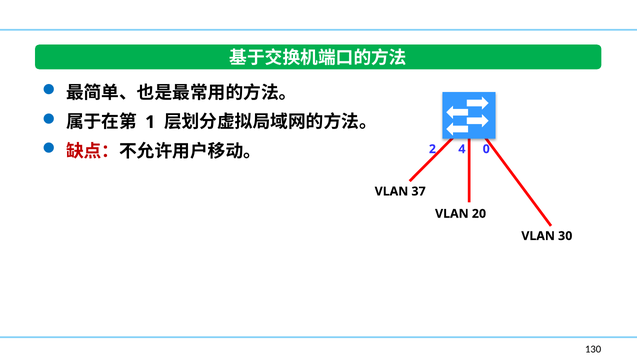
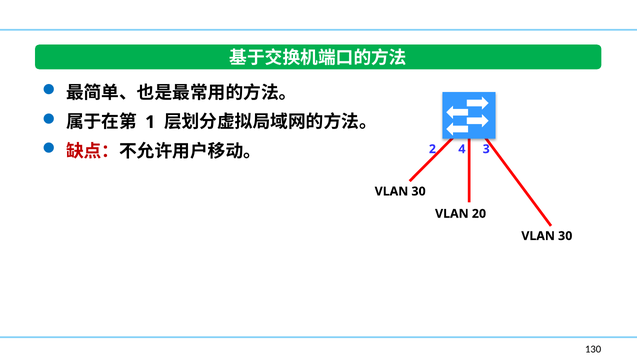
0: 0 -> 3 (486, 149)
37: 37 -> 30 (419, 192)
